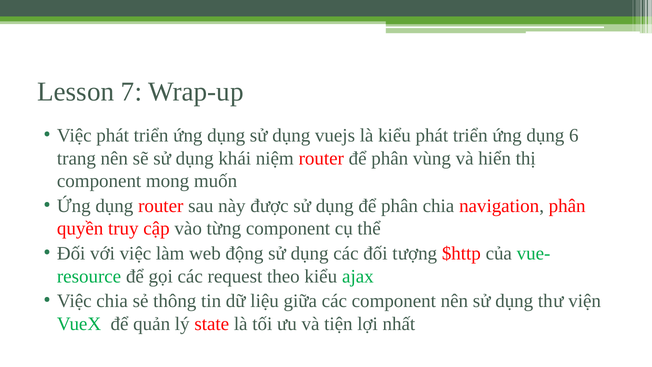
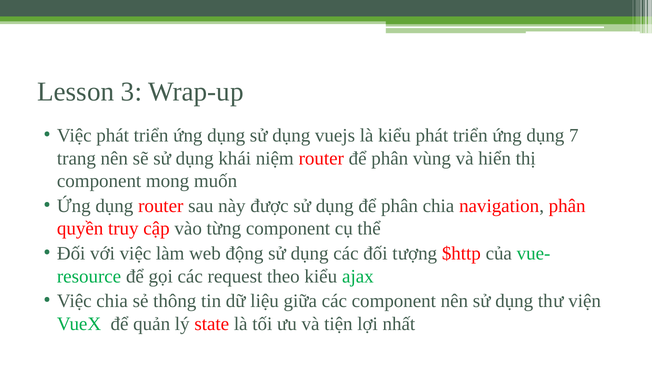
7: 7 -> 3 (131, 92)
6: 6 -> 7 (574, 135)
